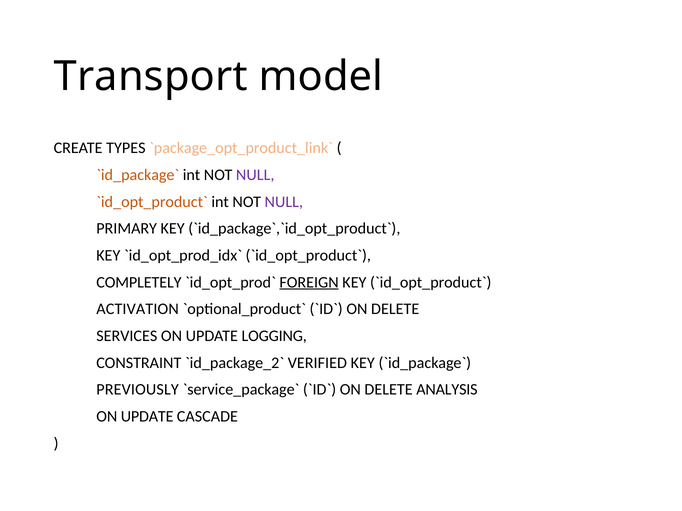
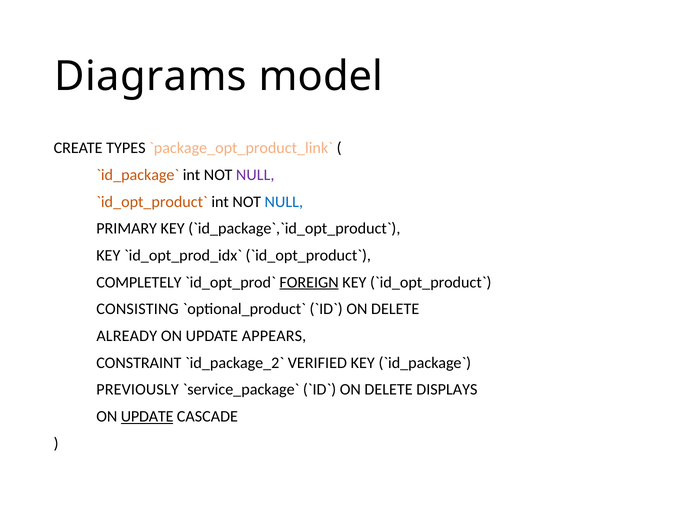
Transport: Transport -> Diagrams (151, 76)
NULL colour: purple -> blue (284, 202)
ACTIVATION: ACTIVATION -> CONSISTING (138, 309)
SERVICES: SERVICES -> ALREADY (127, 336)
LOGGING: LOGGING -> APPEARS (274, 336)
ANALYSIS: ANALYSIS -> DISPLAYS (447, 390)
UPDATE underline: none -> present (147, 417)
